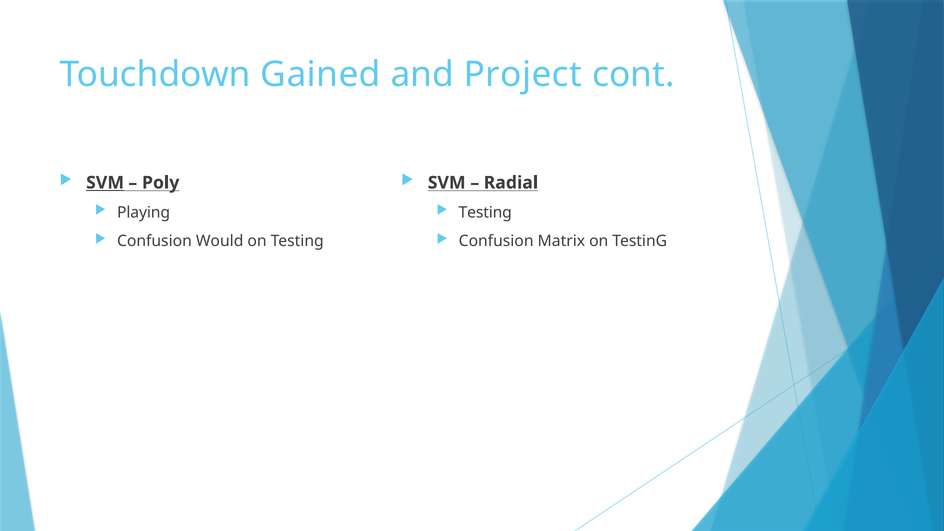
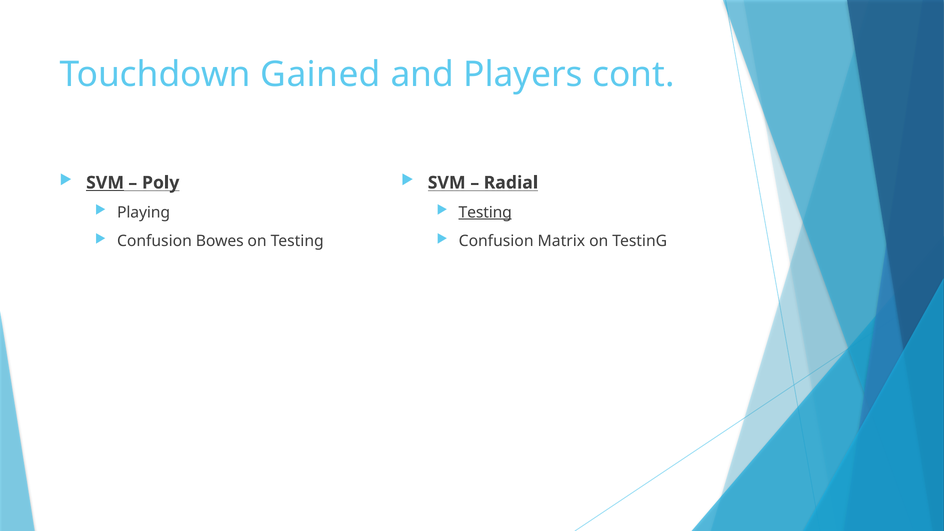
Project: Project -> Players (523, 74)
Testing underline: none -> present (485, 212)
Would: Would -> Bowes (220, 241)
